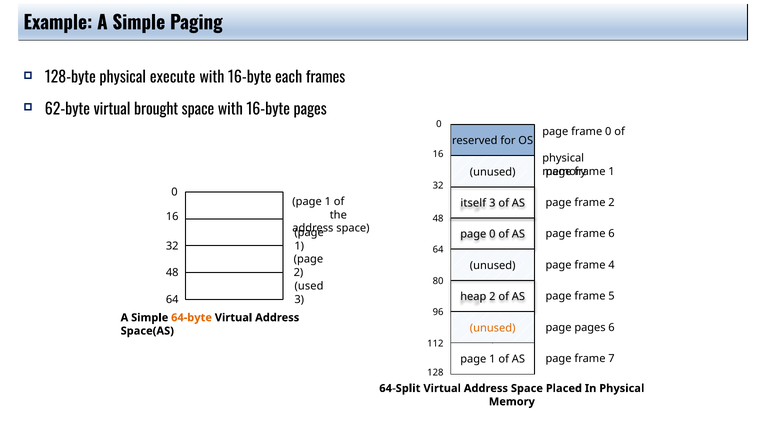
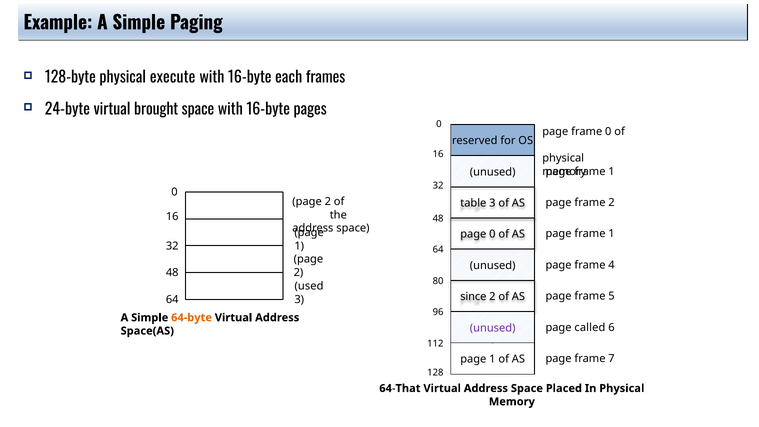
62-byte: 62-byte -> 24-byte (67, 109)
1: 1 -> 2 (328, 202)
itself: itself -> table (473, 203)
6: 6 -> 1 (612, 234)
heap: heap -> since (473, 297)
page pages: pages -> called (590, 327)
unused colour: orange -> purple (493, 328)
64-Split: 64-Split -> 64-That (400, 388)
